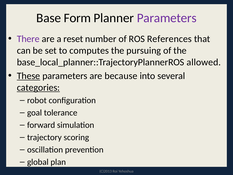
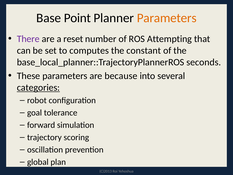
Form: Form -> Point (77, 18)
Parameters colour: purple -> orange (167, 18)
References: References -> Attempting (169, 39)
pursuing: pursuing -> constant (144, 50)
allowed: allowed -> seconds (204, 62)
These underline: present -> none (29, 76)
